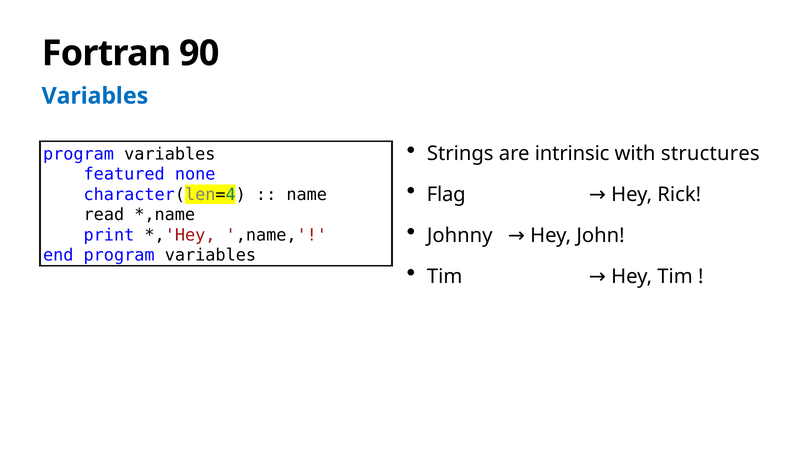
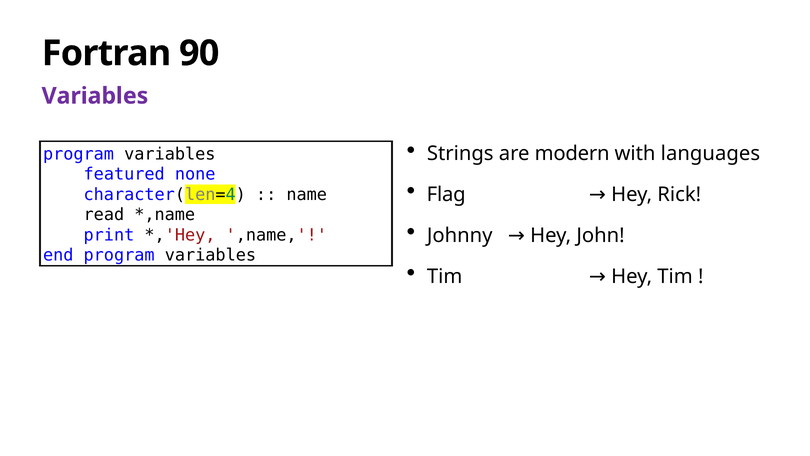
Variables colour: blue -> purple (95, 96)
intrinsic: intrinsic -> modern (572, 154)
structures: structures -> languages (710, 154)
